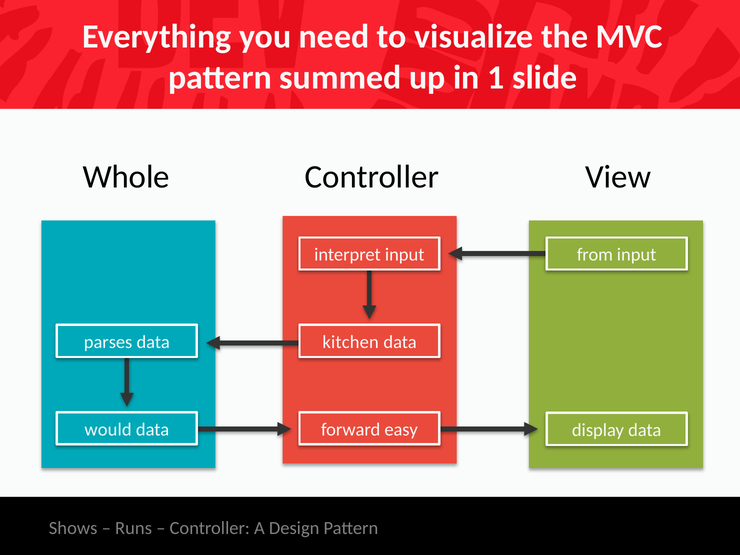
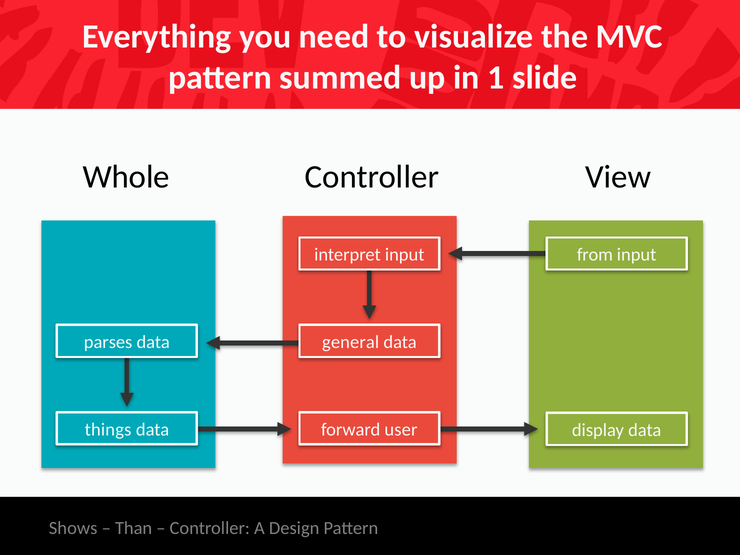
kitchen: kitchen -> general (351, 342)
would: would -> things (108, 430)
easy: easy -> user (401, 430)
Runs: Runs -> Than (134, 528)
